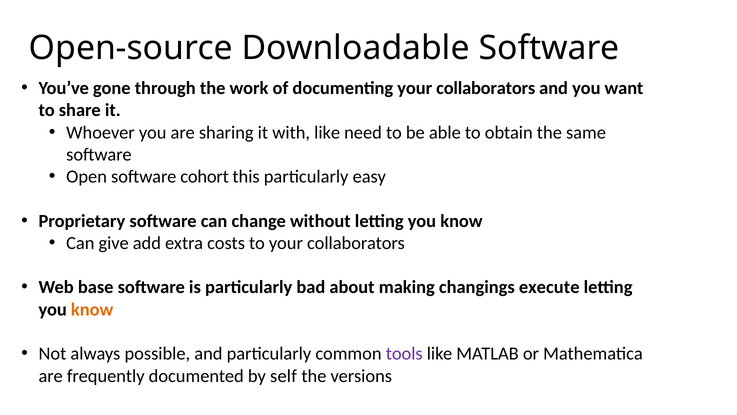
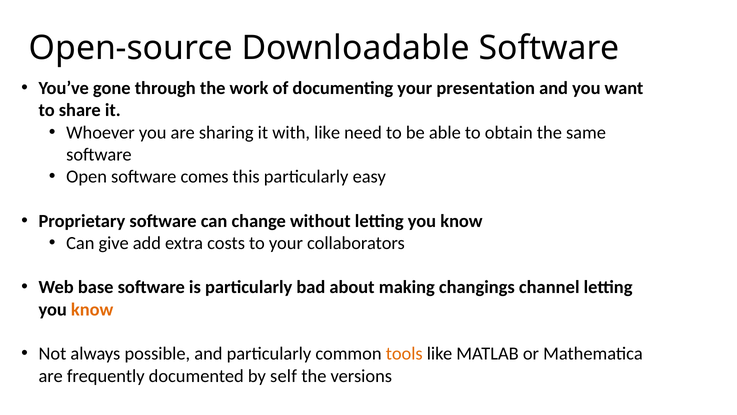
documenting your collaborators: collaborators -> presentation (486, 88)
cohort: cohort -> comes (205, 177)
execute: execute -> channel (549, 287)
tools colour: purple -> orange (404, 353)
